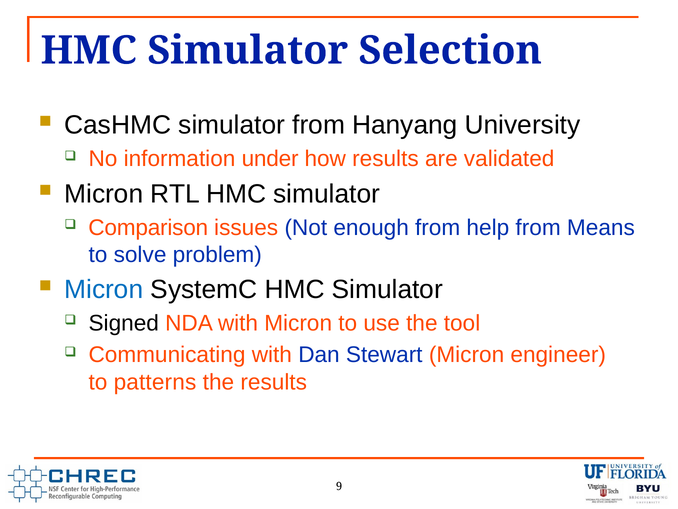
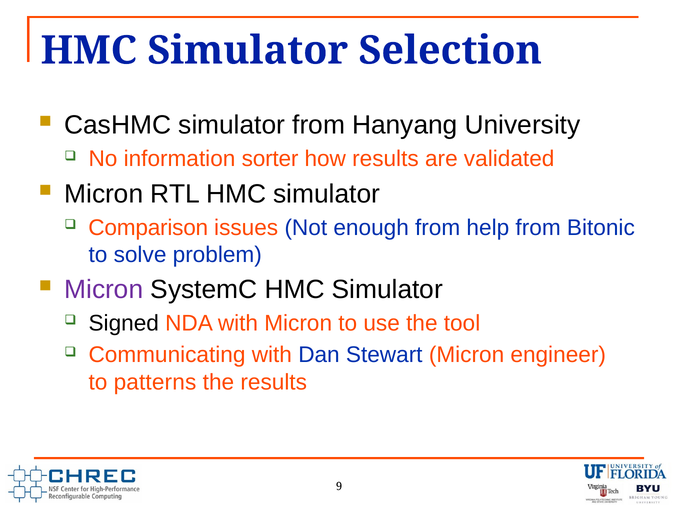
under: under -> sorter (270, 159)
Means: Means -> Bitonic (601, 227)
Micron colour: blue -> purple (104, 289)
